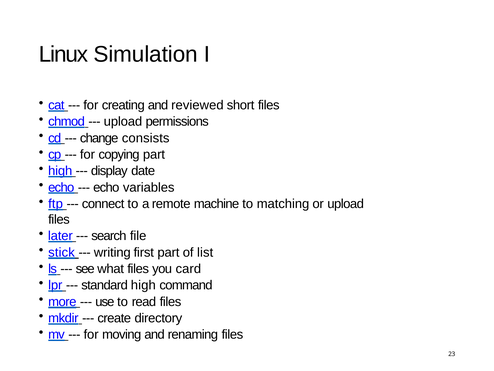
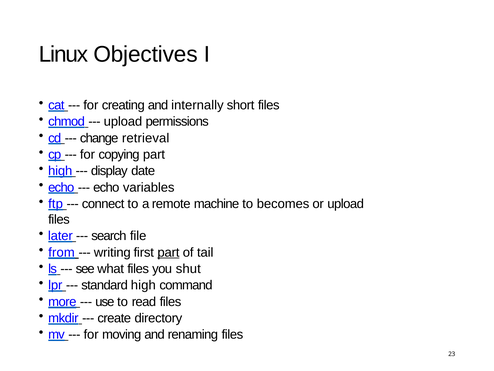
Simulation: Simulation -> Objectives (146, 54)
reviewed: reviewed -> internally (197, 105)
consists: consists -> retrieval (146, 138)
matching: matching -> becomes (283, 204)
stick: stick -> from (62, 252)
part underline: none -> present (168, 252)
list: list -> tail (205, 252)
card: card -> shut (188, 269)
